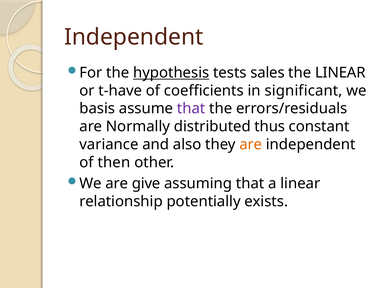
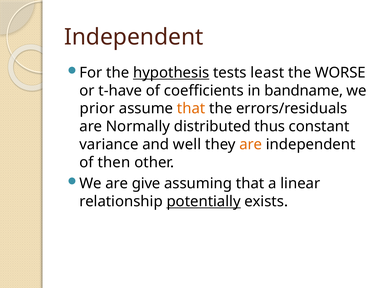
sales: sales -> least (267, 73)
the LINEAR: LINEAR -> WORSE (340, 73)
significant: significant -> bandname (304, 91)
basis: basis -> prior (97, 109)
that colour: purple -> orange (191, 109)
also: also -> well (187, 144)
potentially underline: none -> present (204, 201)
